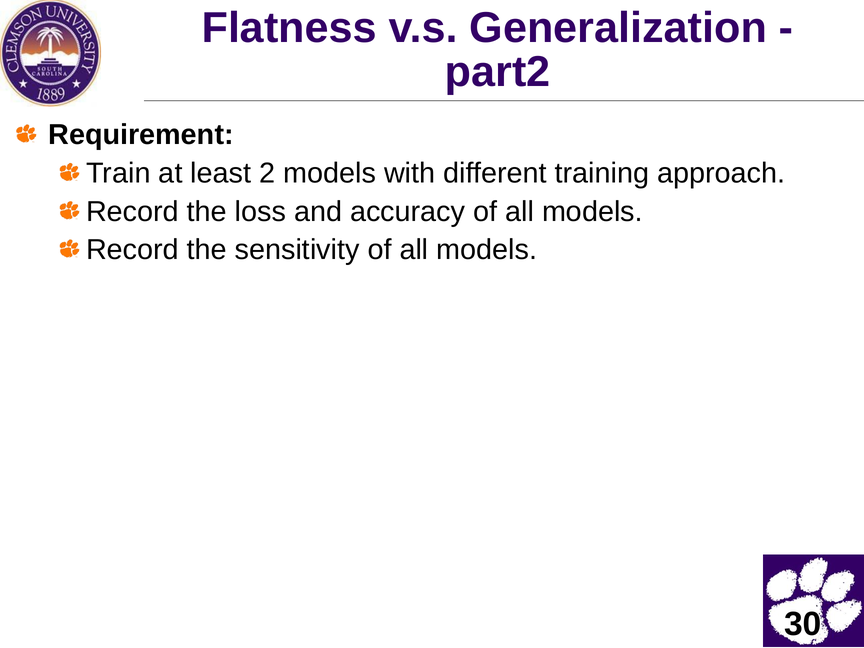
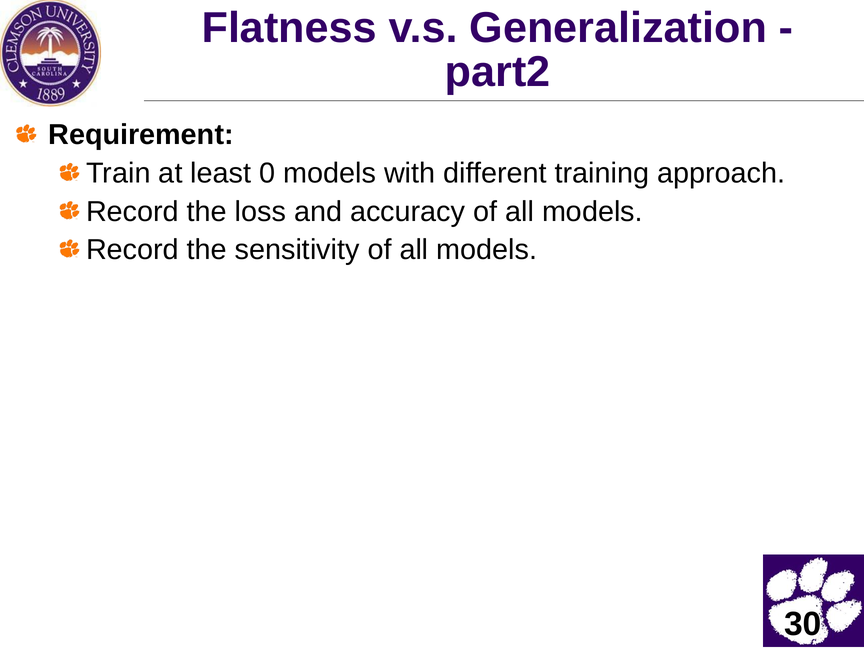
2: 2 -> 0 (267, 173)
